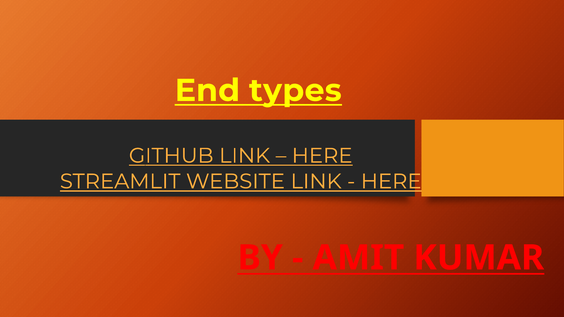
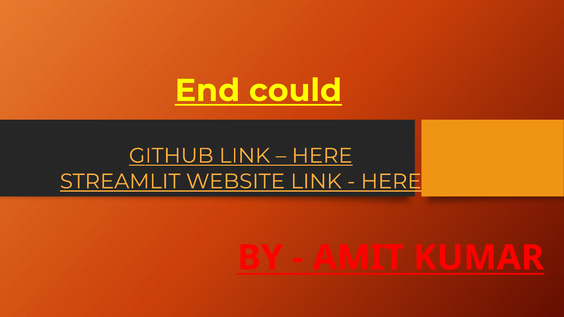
types: types -> could (295, 91)
